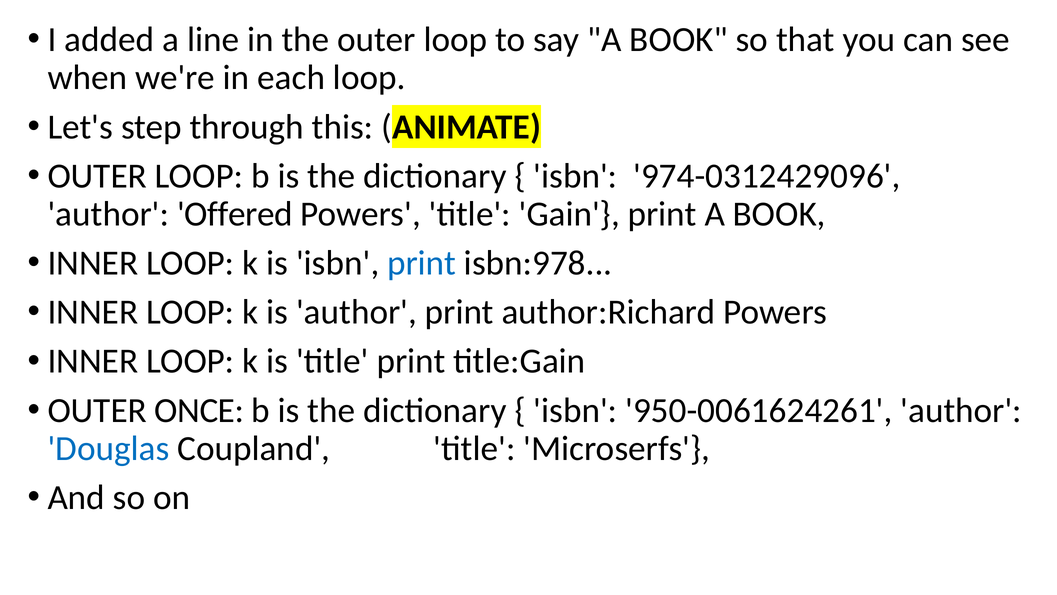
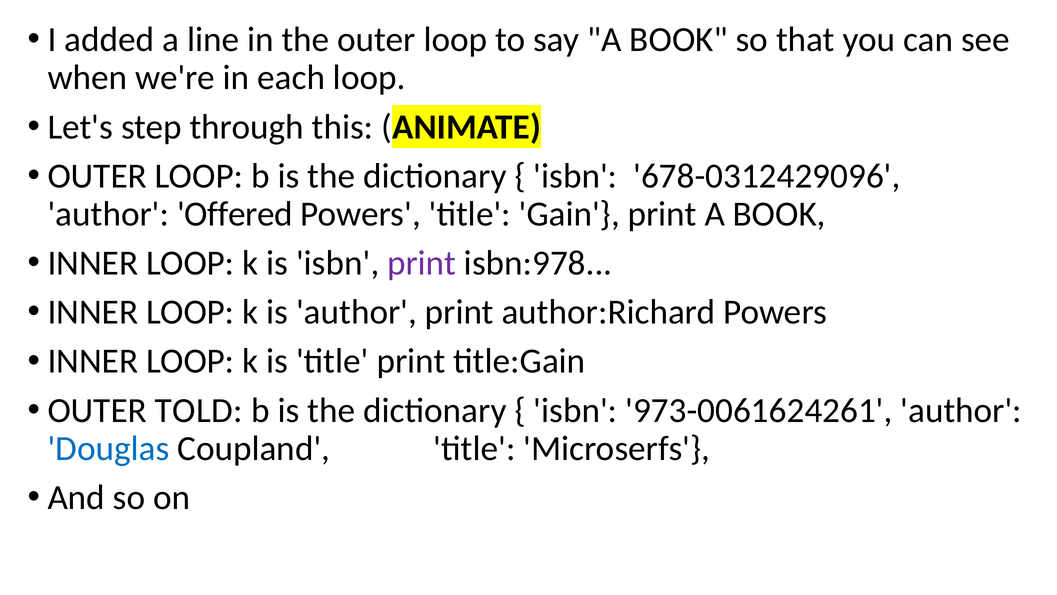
974-0312429096: 974-0312429096 -> 678-0312429096 (767, 176)
print colour: blue -> purple (422, 263)
ONCE: ONCE -> TOLD (199, 410)
950-0061624261: 950-0061624261 -> 973-0061624261 (759, 410)
